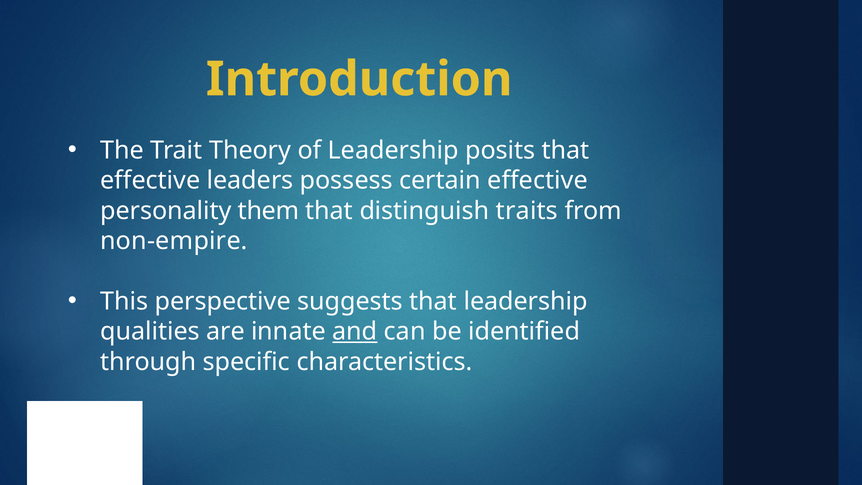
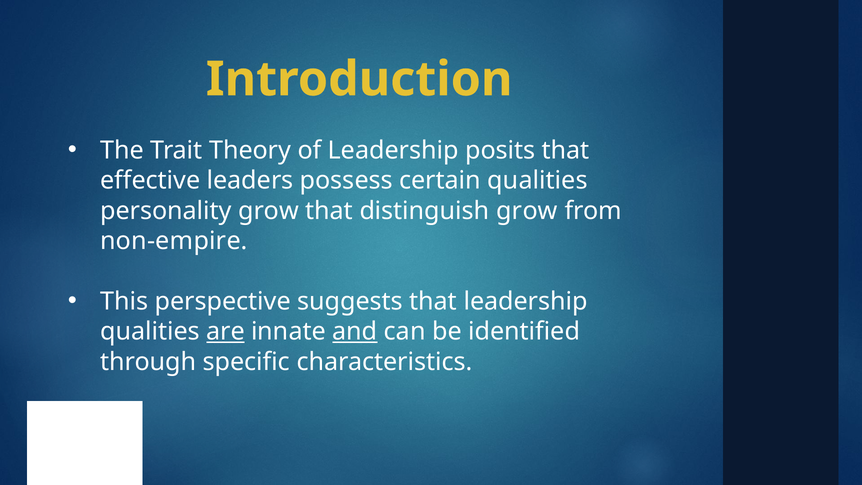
certain effective: effective -> qualities (538, 181)
personality them: them -> grow (269, 211)
distinguish traits: traits -> grow (527, 211)
are underline: none -> present (226, 332)
